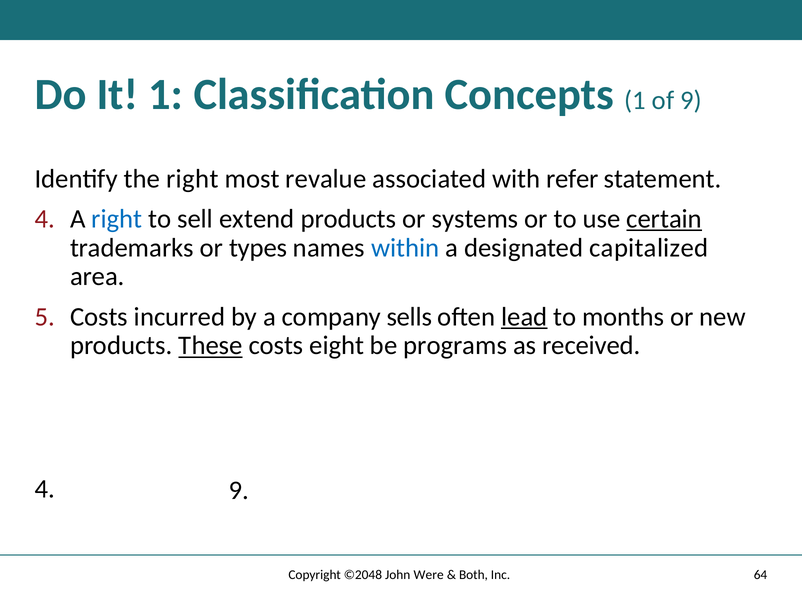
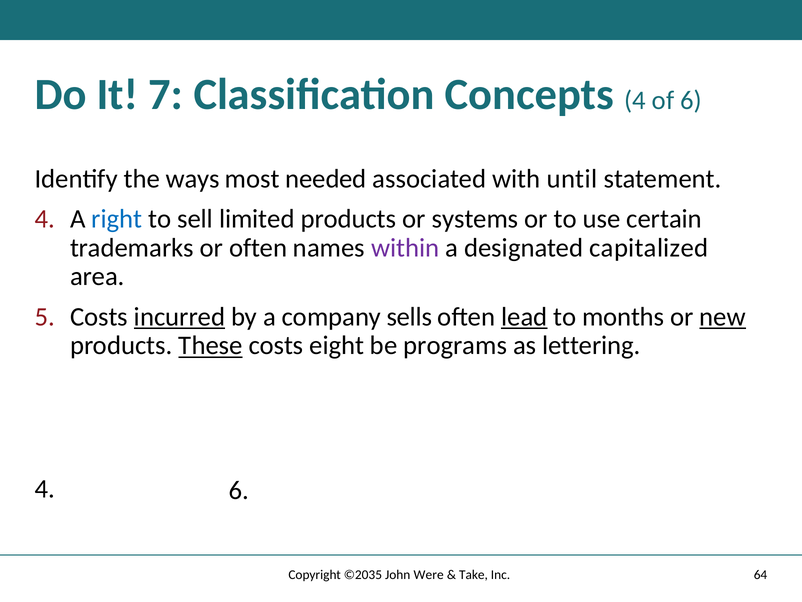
It 1: 1 -> 7 (166, 95)
Concepts 1: 1 -> 4 (635, 100)
of 9: 9 -> 6 (691, 100)
the right: right -> ways (193, 179)
revalue: revalue -> needed (326, 179)
refer: refer -> until (572, 179)
extend: extend -> limited (257, 219)
certain underline: present -> none (664, 219)
or types: types -> often (258, 248)
within colour: blue -> purple (405, 248)
incurred underline: none -> present (179, 316)
new underline: none -> present (723, 316)
received: received -> lettering (591, 345)
4 9: 9 -> 6 (239, 490)
©2048: ©2048 -> ©2035 (363, 574)
Both: Both -> Take (473, 574)
